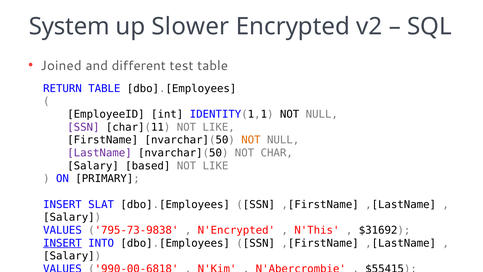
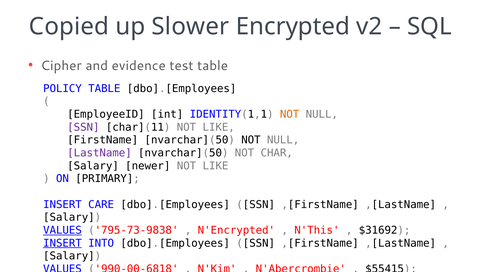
System: System -> Copied (69, 26)
Joined: Joined -> Cipher (61, 66)
different: different -> evidence (139, 66)
RETURN: RETURN -> POLICY (62, 88)
NOT colour: black -> orange (290, 114)
NOT colour: orange -> black (251, 140)
based: based -> newer (148, 166)
SLAT: SLAT -> CARE (101, 204)
VALUES underline: none -> present (62, 230)
